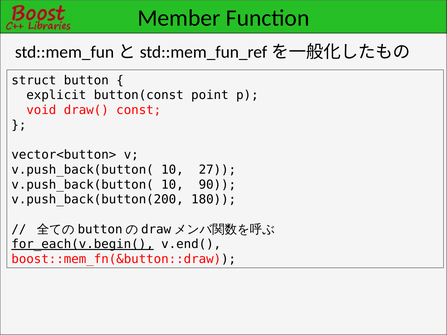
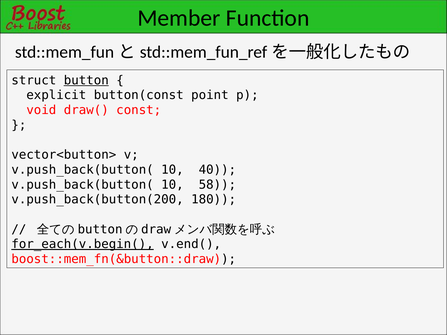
button underline: none -> present (86, 80)
27: 27 -> 40 (217, 170)
90: 90 -> 58 (217, 185)
